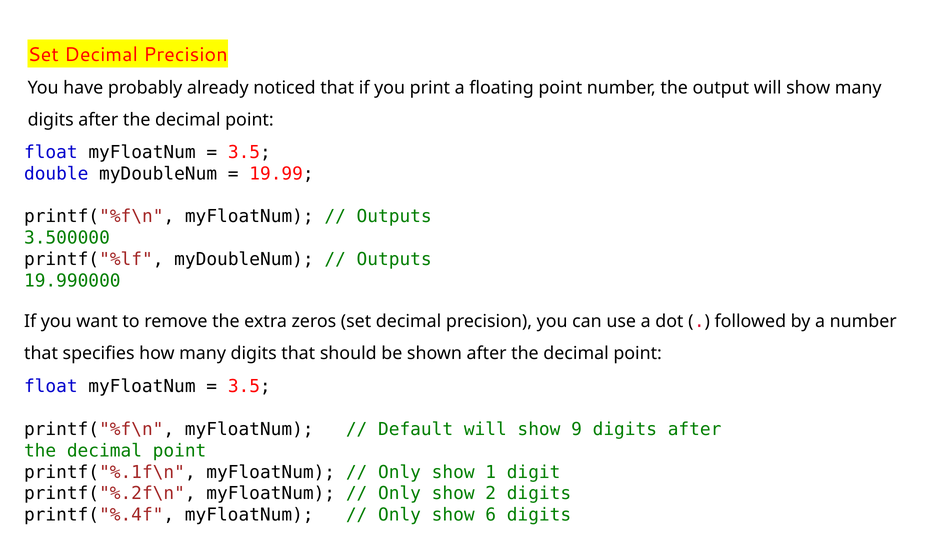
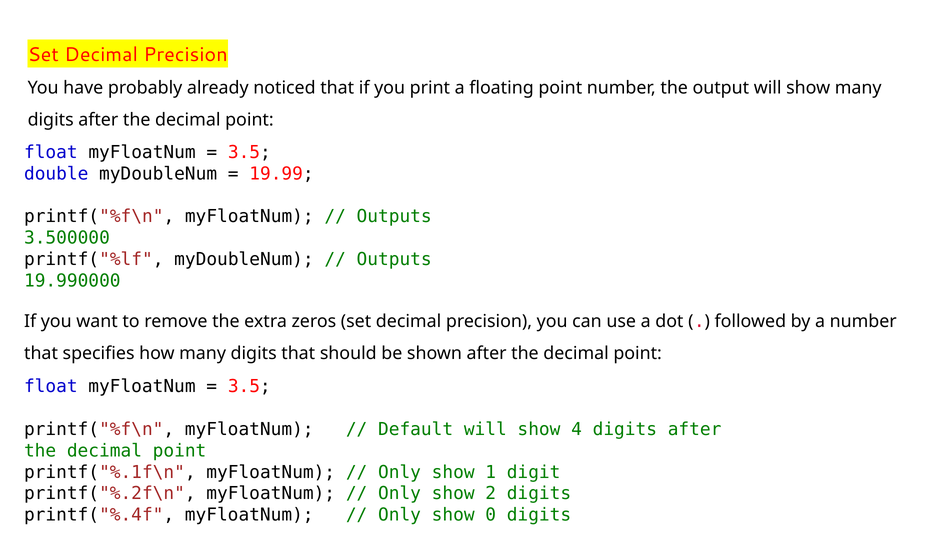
9: 9 -> 4 (577, 429)
6: 6 -> 0 (491, 515)
